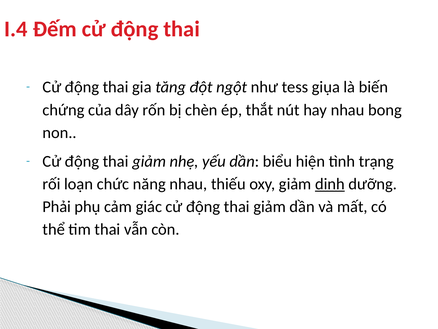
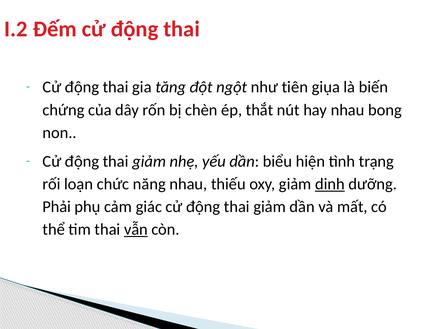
I.4: I.4 -> I.2 (16, 29)
tess: tess -> tiên (295, 87)
vẫn underline: none -> present (136, 229)
